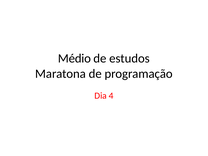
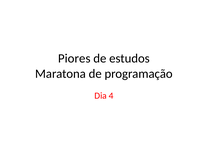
Médio: Médio -> Piores (74, 58)
